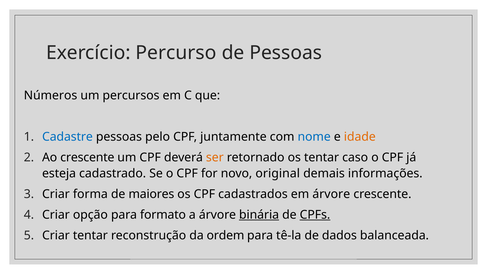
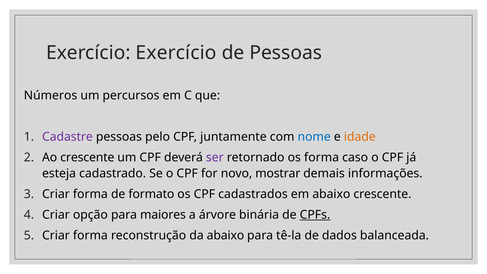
Exercício Percurso: Percurso -> Exercício (176, 53)
Cadastre colour: blue -> purple (67, 137)
ser colour: orange -> purple (215, 157)
os tentar: tentar -> forma (322, 157)
original: original -> mostrar (278, 173)
maiores: maiores -> formato (151, 194)
em árvore: árvore -> abaixo (331, 194)
formato: formato -> maiores (163, 215)
binária underline: present -> none (259, 215)
tentar: tentar -> forma (90, 235)
da ordem: ordem -> abaixo (225, 235)
